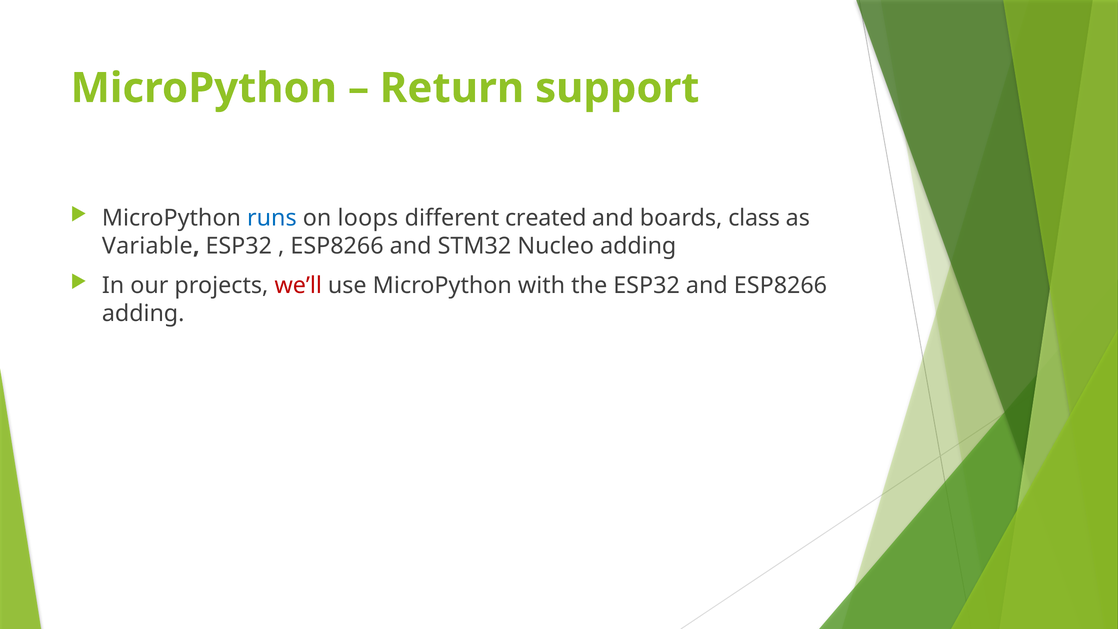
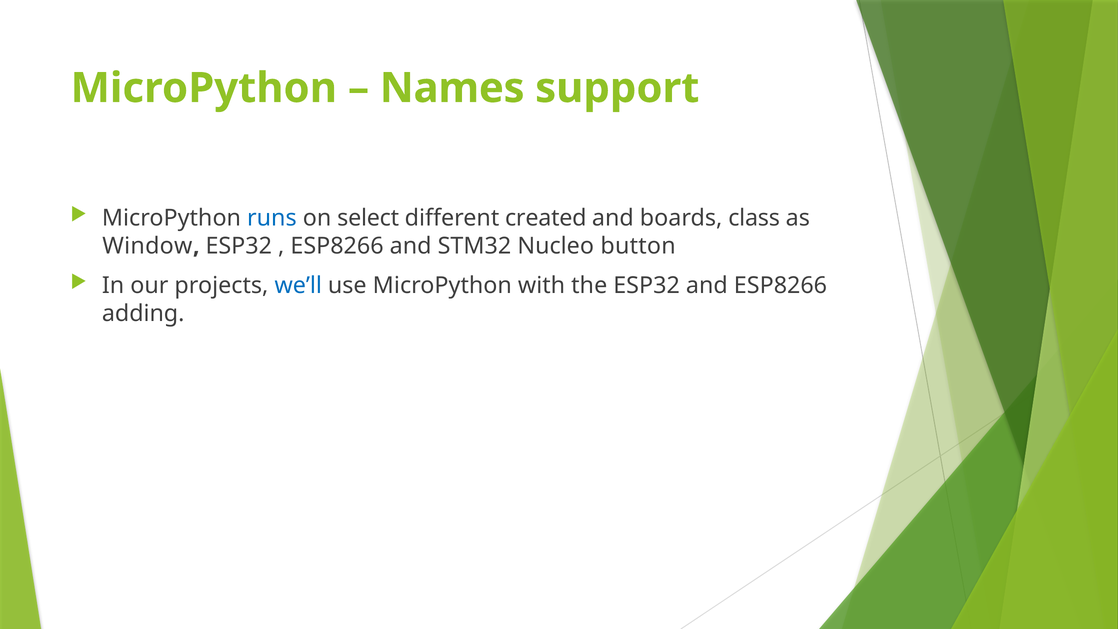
Return: Return -> Names (452, 88)
loops: loops -> select (368, 218)
Variable: Variable -> Window (147, 246)
Nucleo adding: adding -> button (638, 246)
we’ll colour: red -> blue (298, 286)
